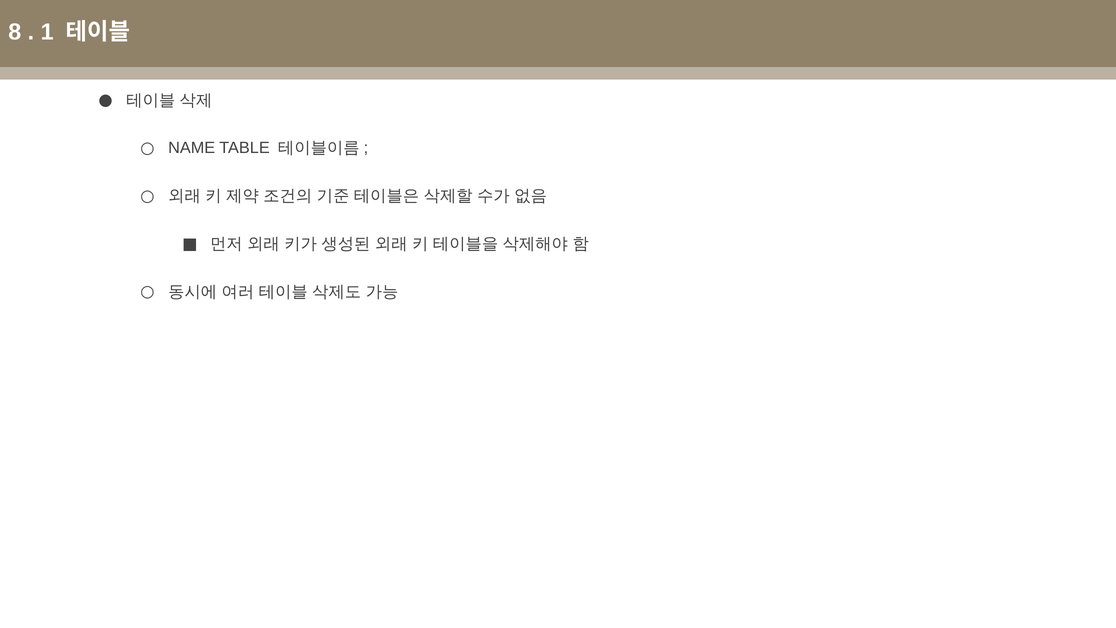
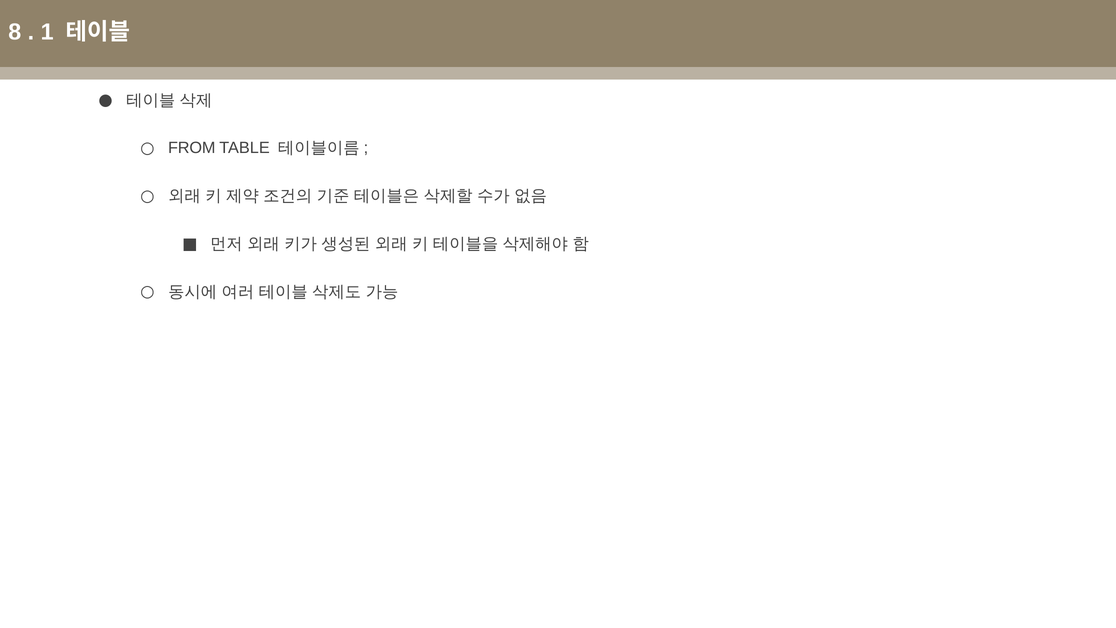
NAME: NAME -> FROM (192, 148)
